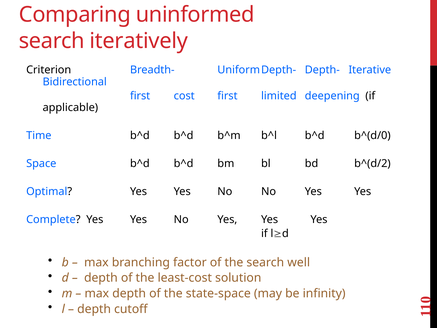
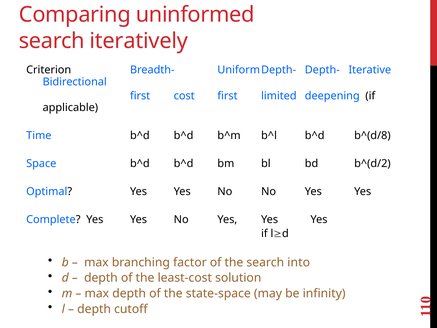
b^(d/0: b^(d/0 -> b^(d/8 (372, 135)
well: well -> into (299, 262)
